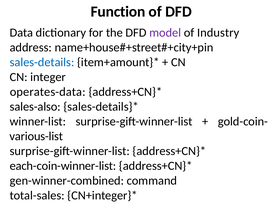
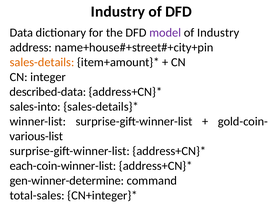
Function: Function -> Industry (118, 12)
sales-details colour: blue -> orange (42, 62)
operates-data: operates-data -> described-data (48, 92)
sales-also: sales-also -> sales-into (35, 107)
gen-winner-combined: gen-winner-combined -> gen-winner-determine (67, 181)
